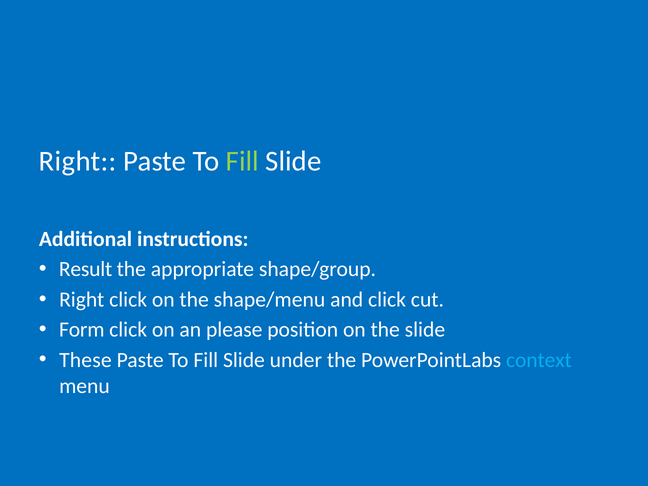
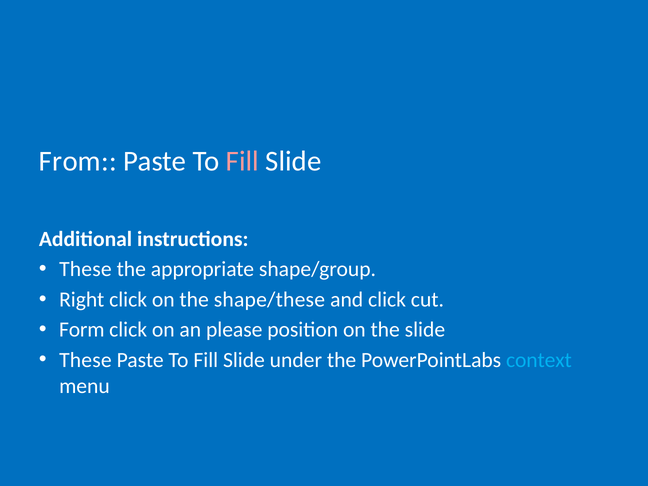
Right: Right -> From (78, 161)
Fill colour: light green -> pink (242, 161)
Result: Result -> These (85, 269)
shape/menu: shape/menu -> shape/these (269, 300)
